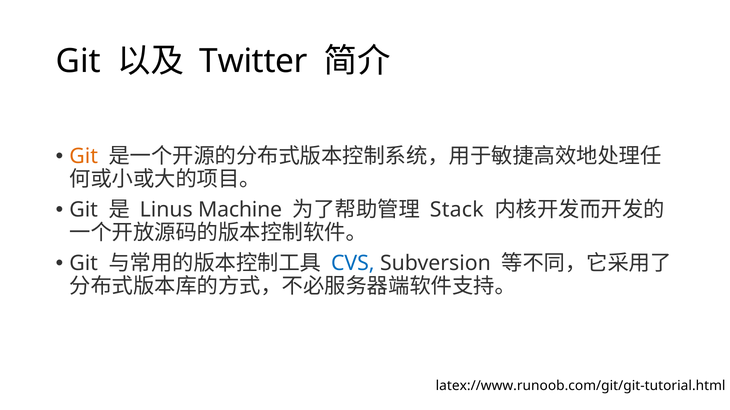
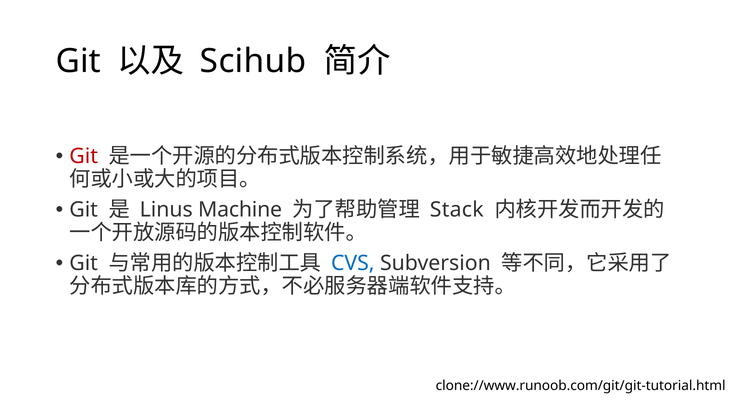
Twitter: Twitter -> Scihub (253, 61)
Git colour: orange -> red (84, 157)
latex://www.runoob.com/git/git-tutorial.html: latex://www.runoob.com/git/git-tutorial.html -> clone://www.runoob.com/git/git-tutorial.html (581, 386)
